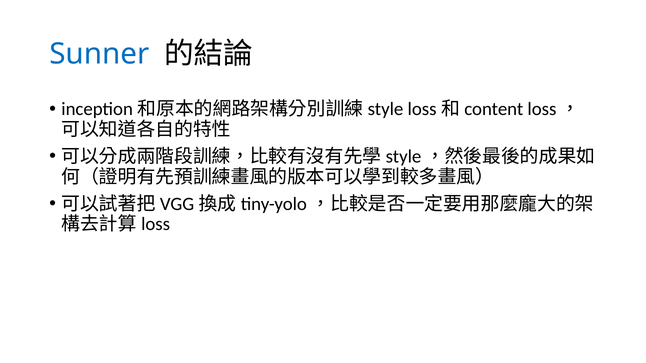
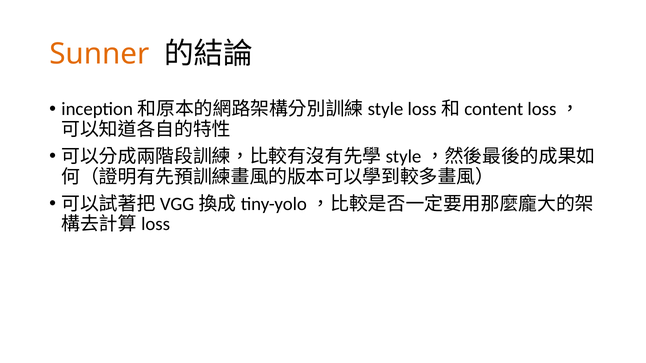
Sunner colour: blue -> orange (99, 54)
